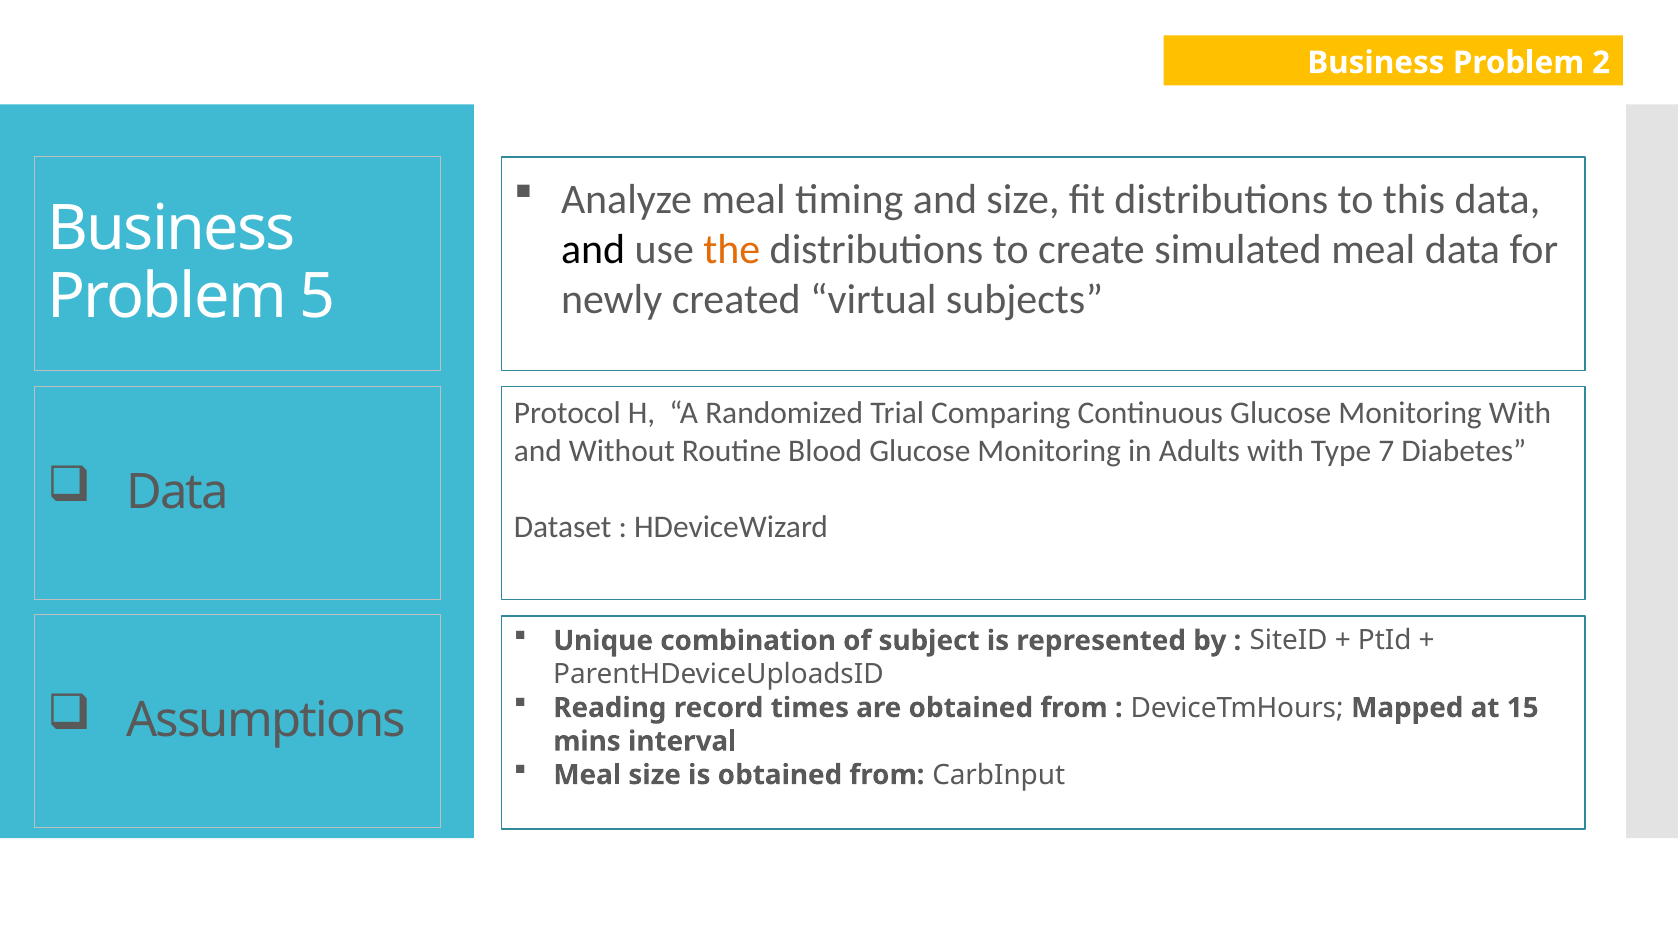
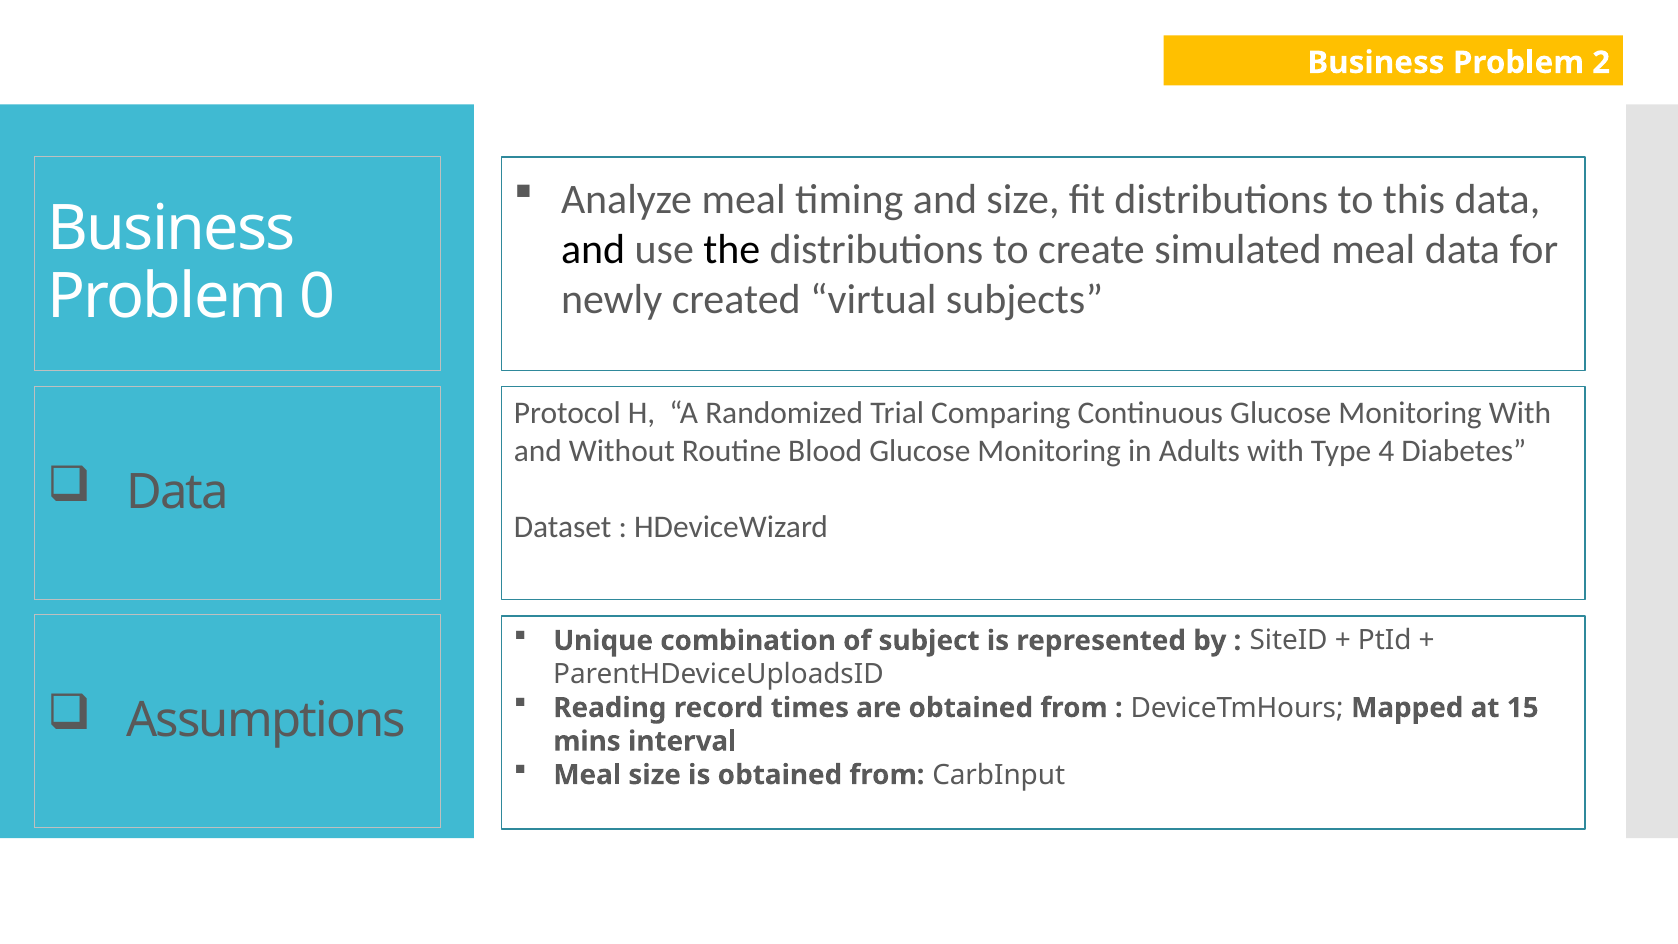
the colour: orange -> black (732, 250)
5: 5 -> 0 (318, 297)
7: 7 -> 4 (1386, 451)
